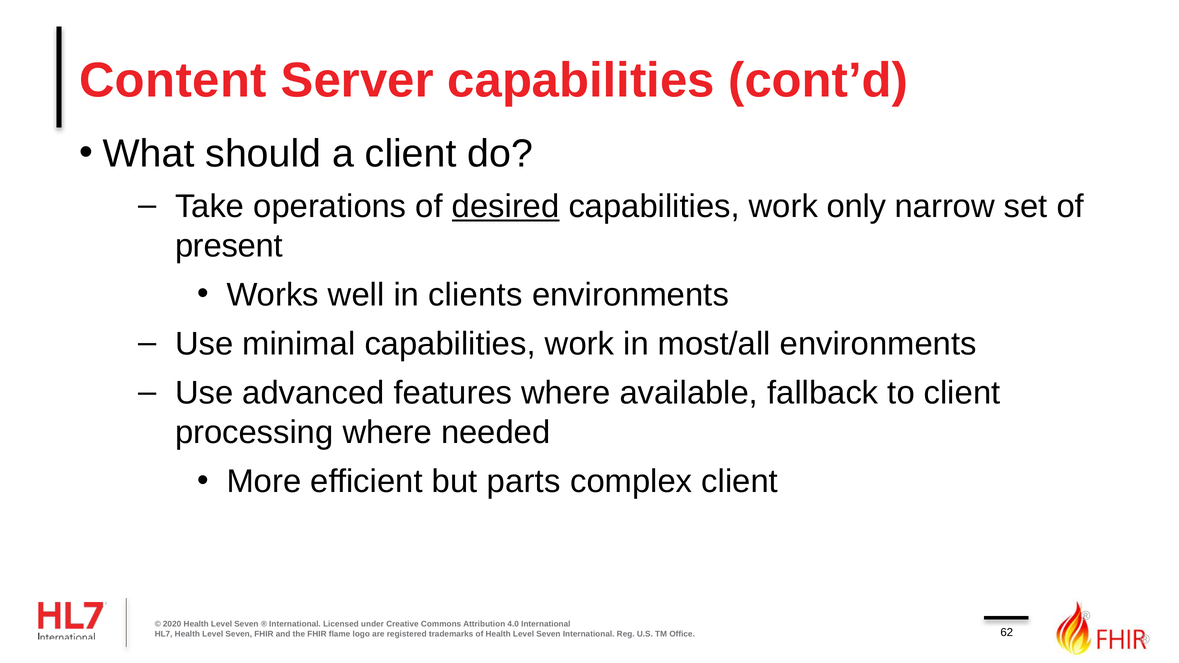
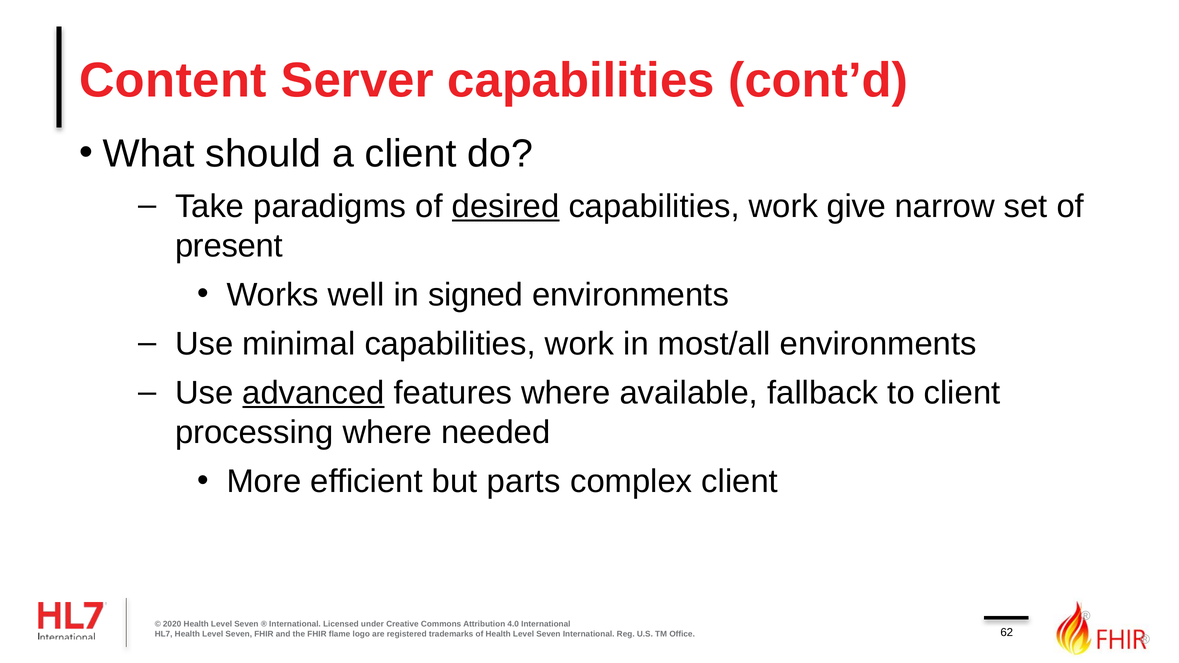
operations: operations -> paradigms (330, 206)
only: only -> give (857, 206)
clients: clients -> signed (476, 295)
advanced underline: none -> present (313, 393)
